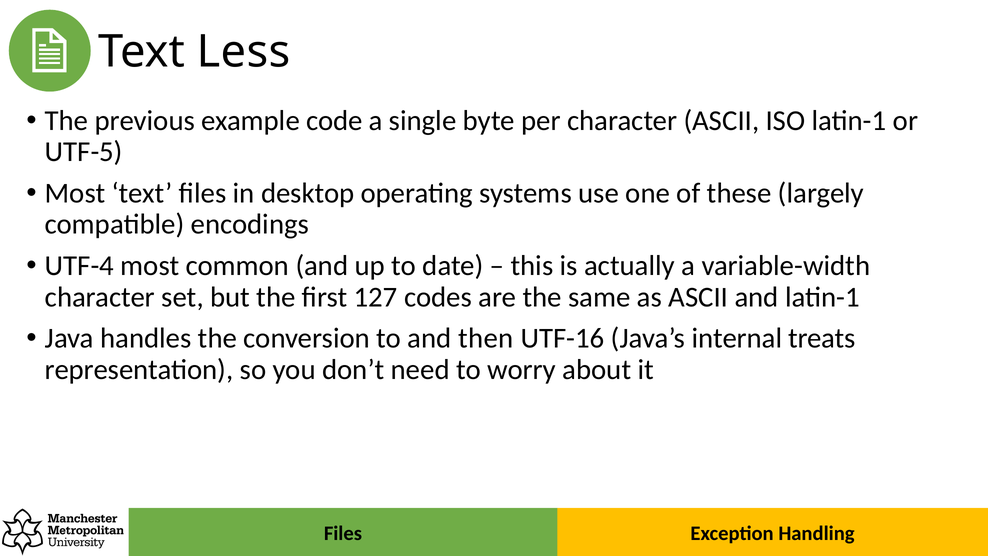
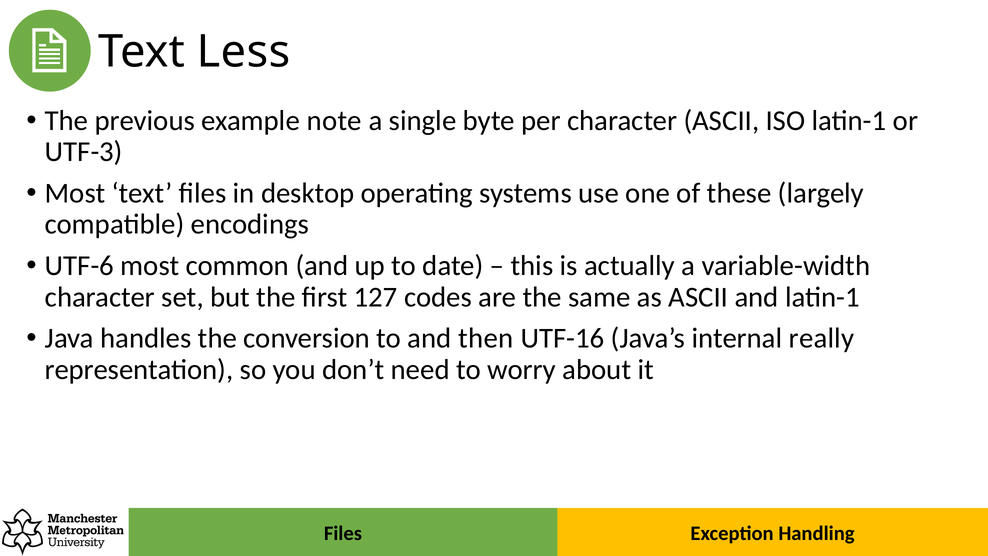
code: code -> note (334, 121)
UTF-5: UTF-5 -> UTF-3 (84, 152)
UTF-4: UTF-4 -> UTF-6 (79, 266)
treats: treats -> really (822, 338)
